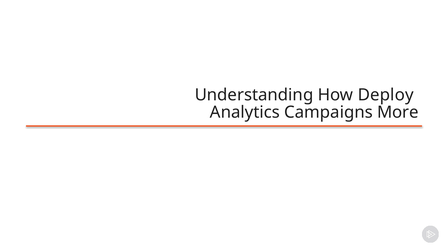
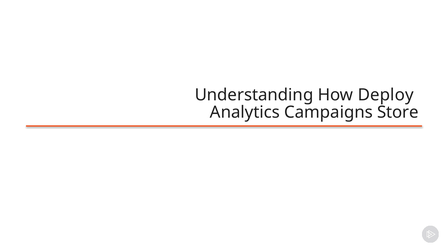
More: More -> Store (398, 112)
